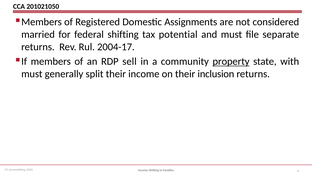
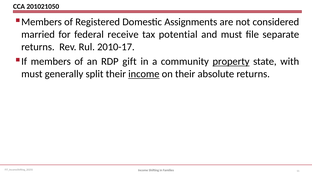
federal shifting: shifting -> receive (123, 34)
2004-17: 2004-17 -> 2010-17 (116, 47)
sell: sell -> gift (130, 61)
income underline: none -> present (144, 74)
inclusion: inclusion -> absolute (216, 74)
